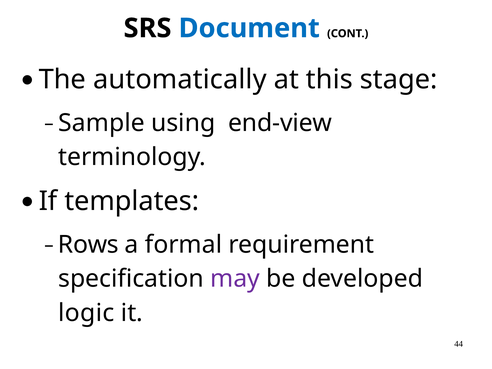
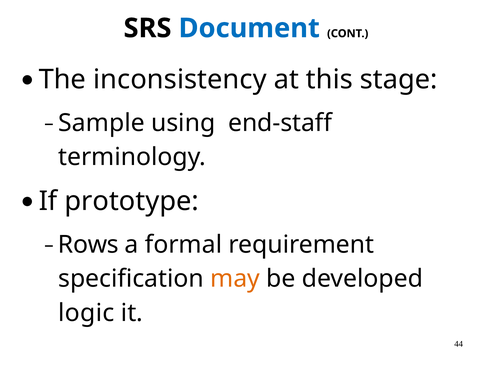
automatically: automatically -> inconsistency (180, 80)
end-view: end-view -> end-staff (280, 123)
templates: templates -> prototype (132, 201)
may colour: purple -> orange (235, 279)
